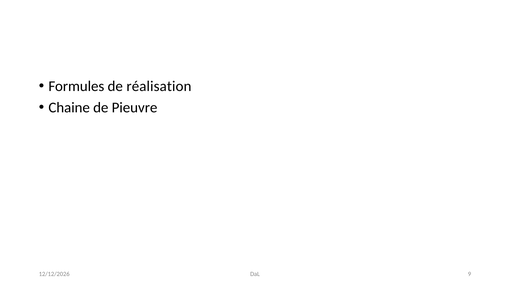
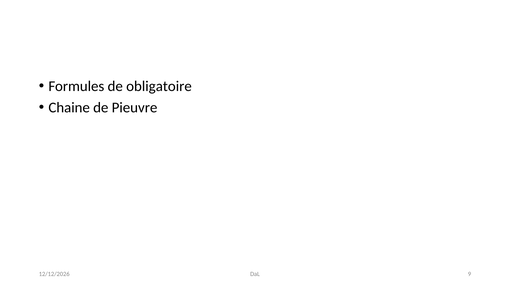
réalisation: réalisation -> obligatoire (159, 86)
